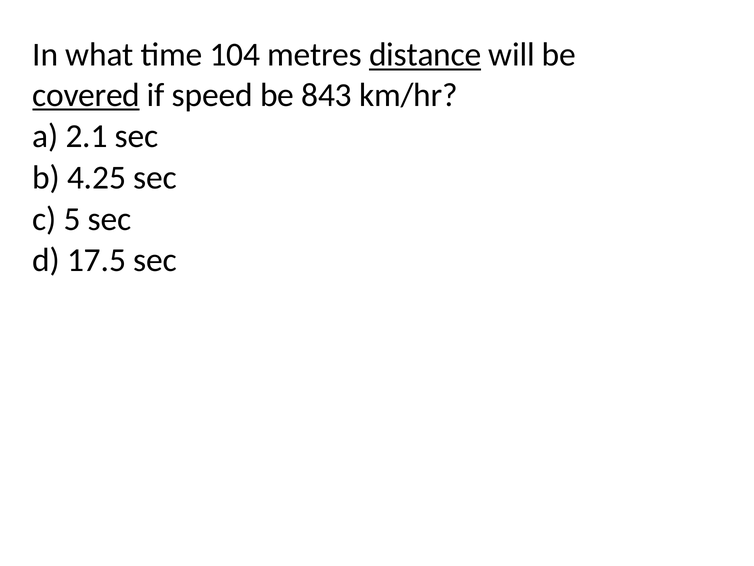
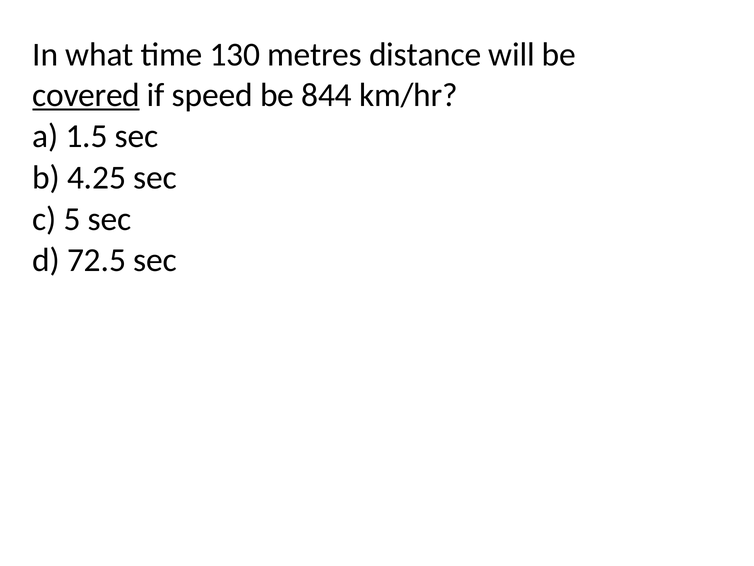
104: 104 -> 130 (235, 55)
distance underline: present -> none (425, 55)
843: 843 -> 844 (327, 95)
2.1: 2.1 -> 1.5 (87, 136)
17.5: 17.5 -> 72.5 (97, 260)
